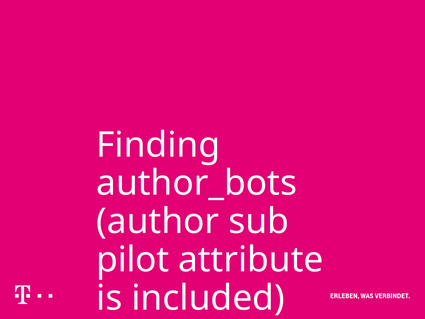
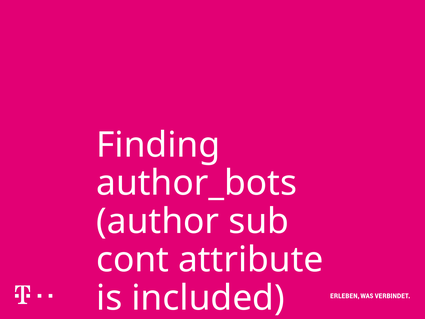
pilot: pilot -> cont (133, 260)
